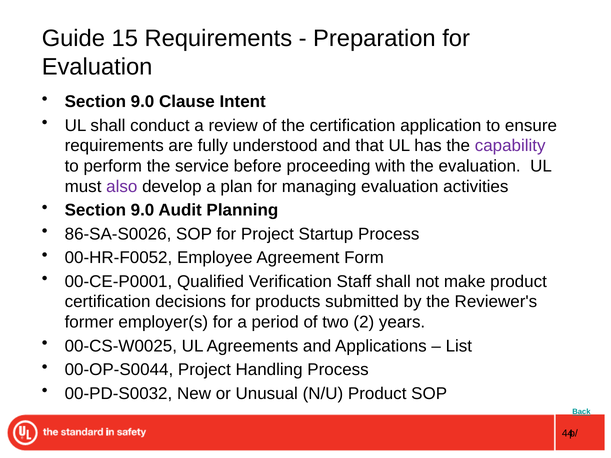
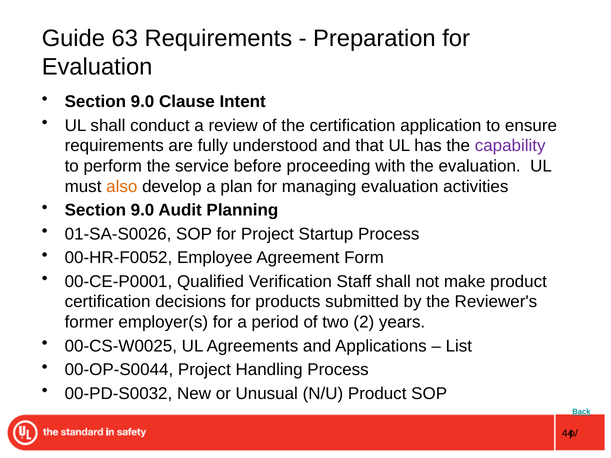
15: 15 -> 63 (125, 39)
also colour: purple -> orange (122, 187)
86-SA-S0026: 86-SA-S0026 -> 01-SA-S0026 (118, 234)
